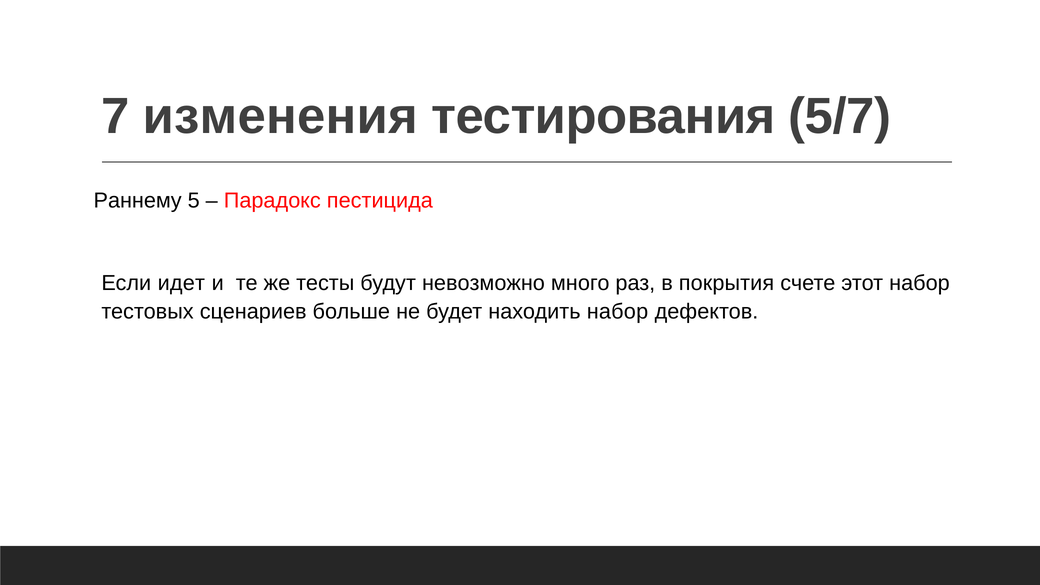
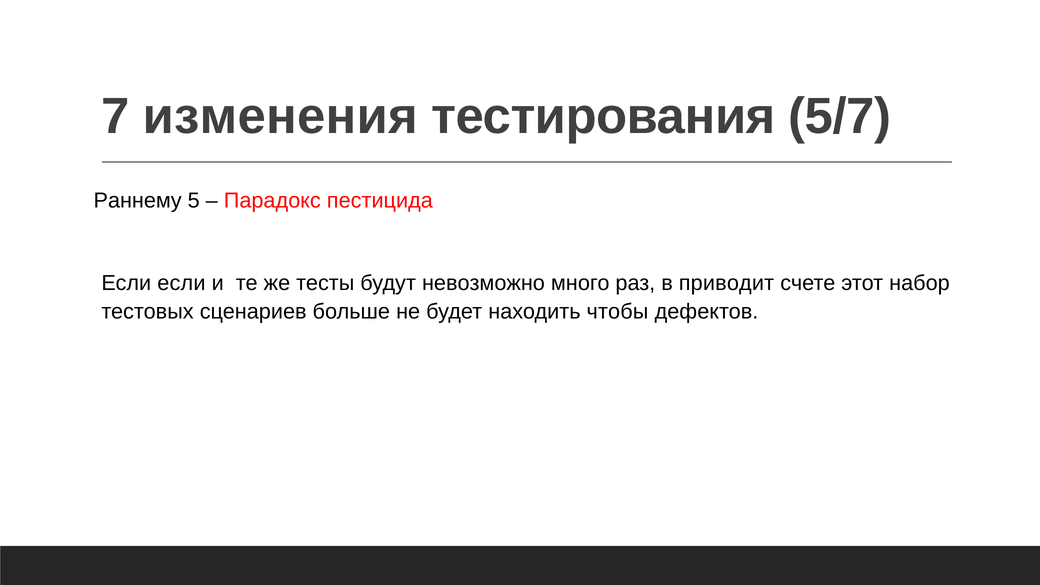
Если идет: идет -> если (181, 283)
покрытия: покрытия -> приводит (726, 283)
находить набор: набор -> чтобы (618, 312)
